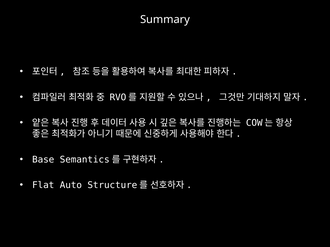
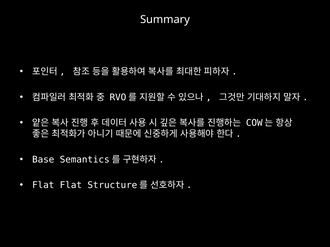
Flat Auto: Auto -> Flat (71, 186)
